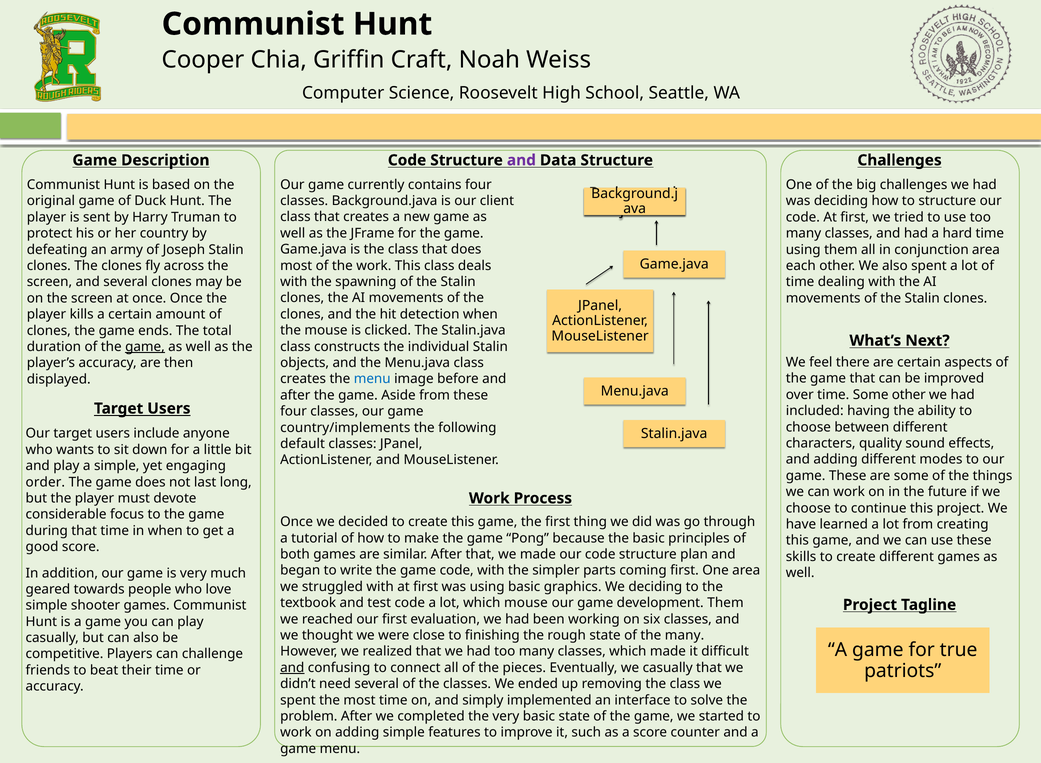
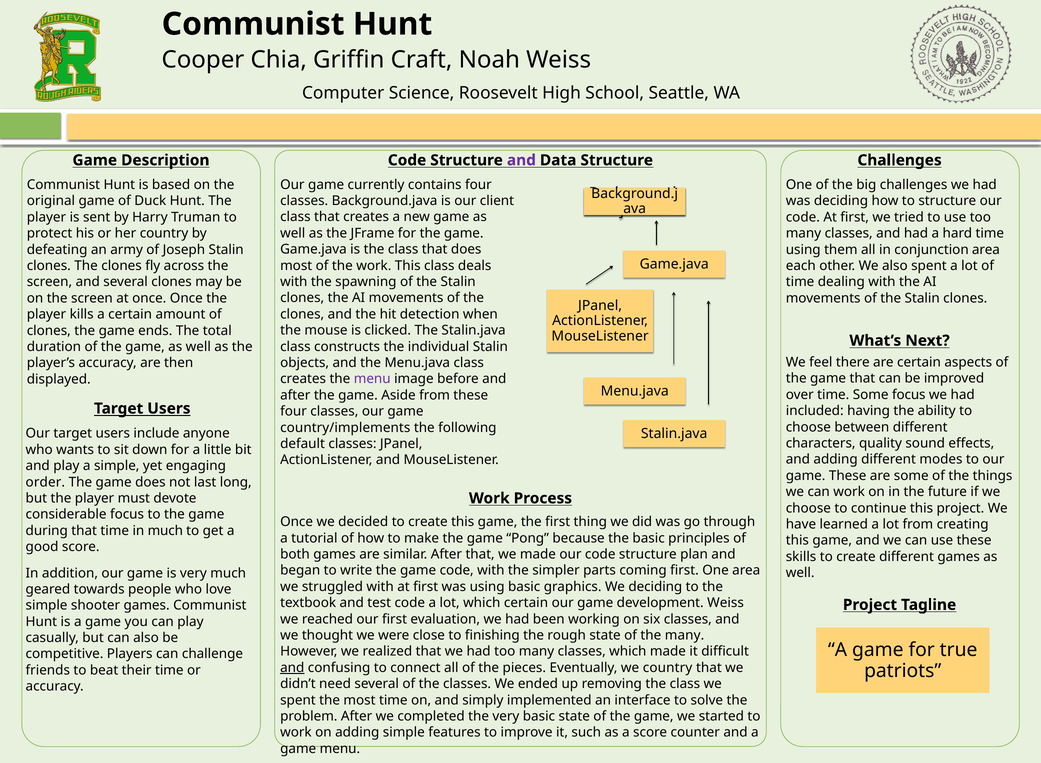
game underline: present -> none (145, 347)
menu colour: blue -> purple (372, 379)
Some other: other -> focus (909, 395)
in when: when -> much (165, 531)
which mouse: mouse -> certain (526, 603)
development Them: Them -> Weiss (726, 603)
we casually: casually -> country (668, 668)
